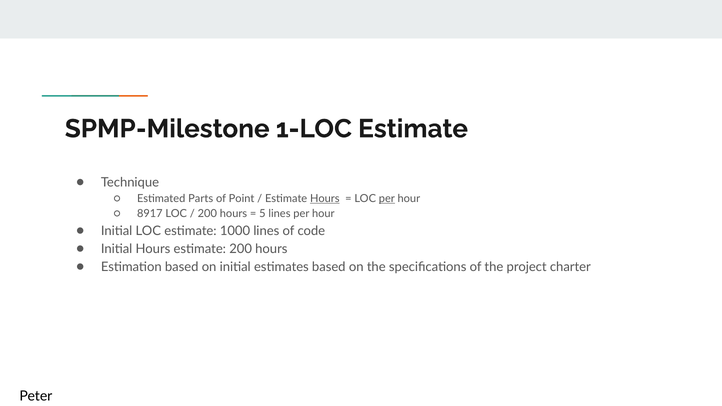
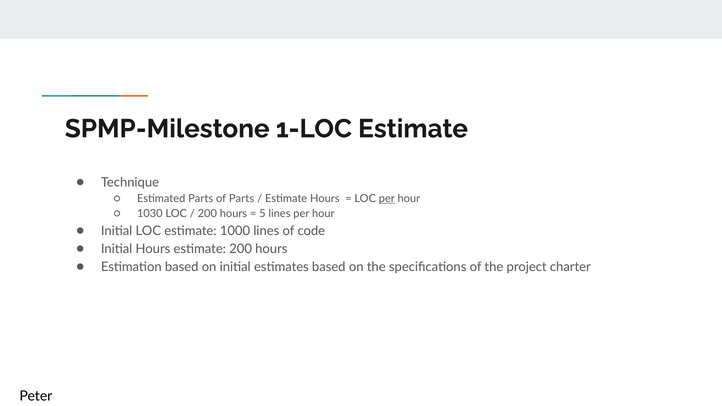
of Point: Point -> Parts (242, 199)
Hours underline: present -> none (325, 199)
8917: 8917 -> 1030 (150, 214)
